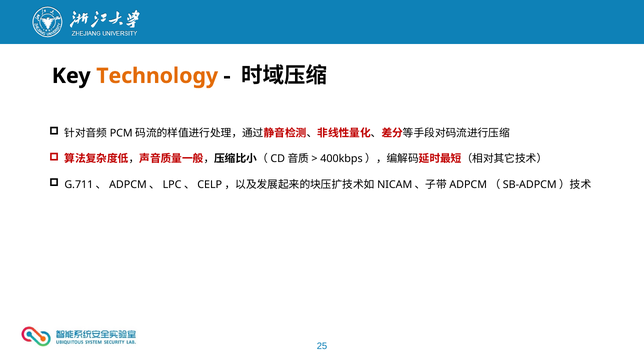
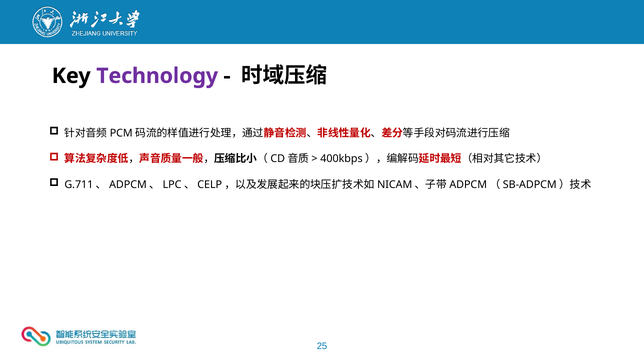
Technology colour: orange -> purple (157, 76)
